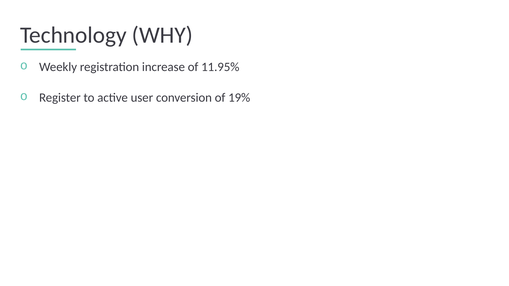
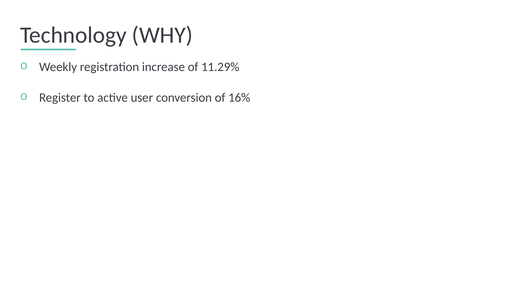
11.95%: 11.95% -> 11.29% (220, 67)
19%: 19% -> 16% (239, 98)
